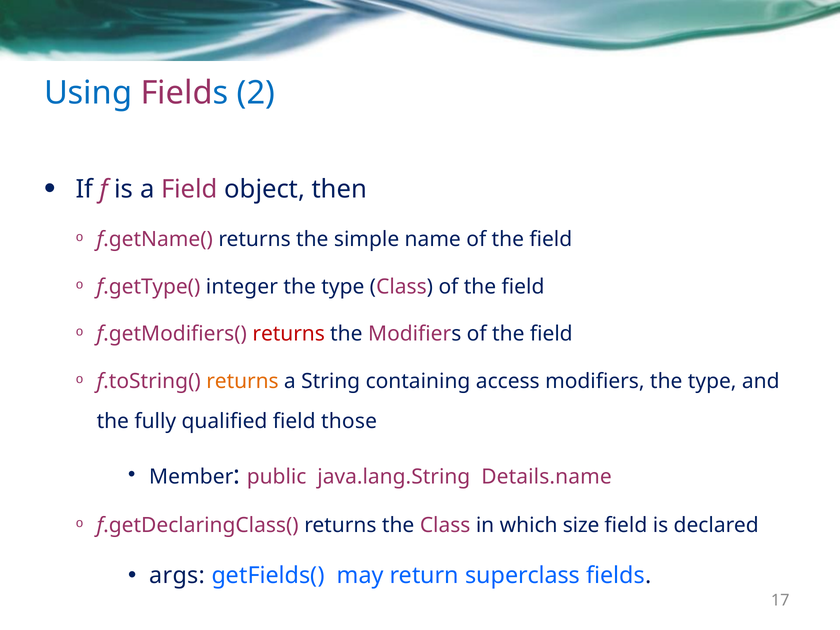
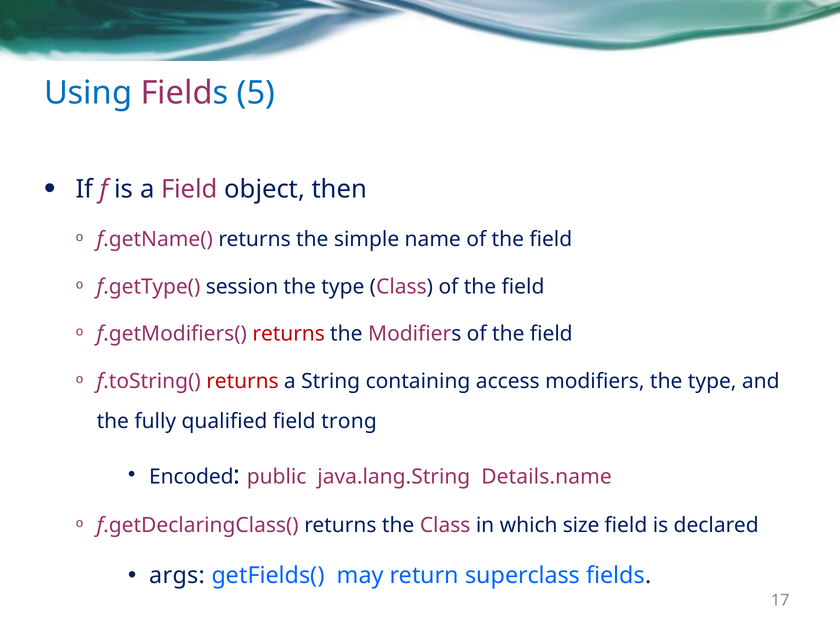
2: 2 -> 5 (256, 93)
integer: integer -> session (242, 287)
returns colour: orange -> red (242, 381)
those: those -> trong (349, 422)
Member: Member -> Encoded (191, 477)
